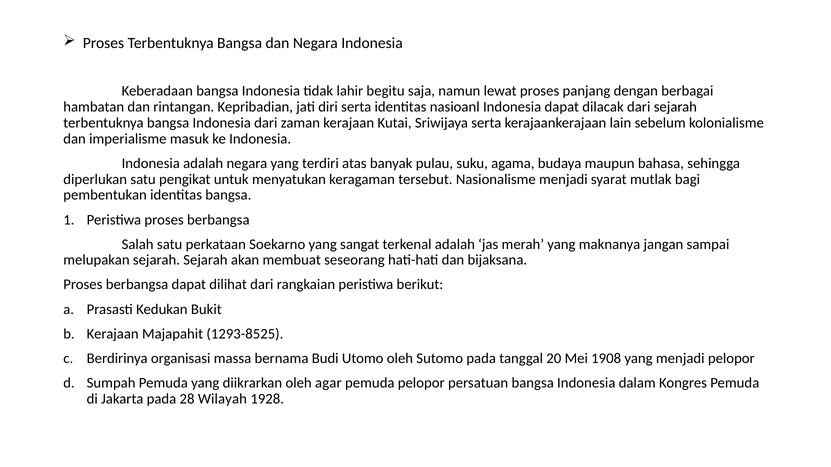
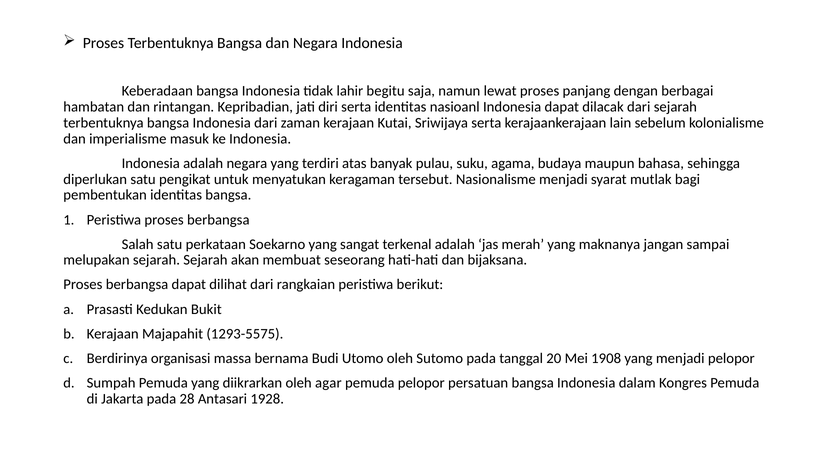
1293-8525: 1293-8525 -> 1293-5575 (245, 334)
Wilayah: Wilayah -> Antasari (222, 399)
